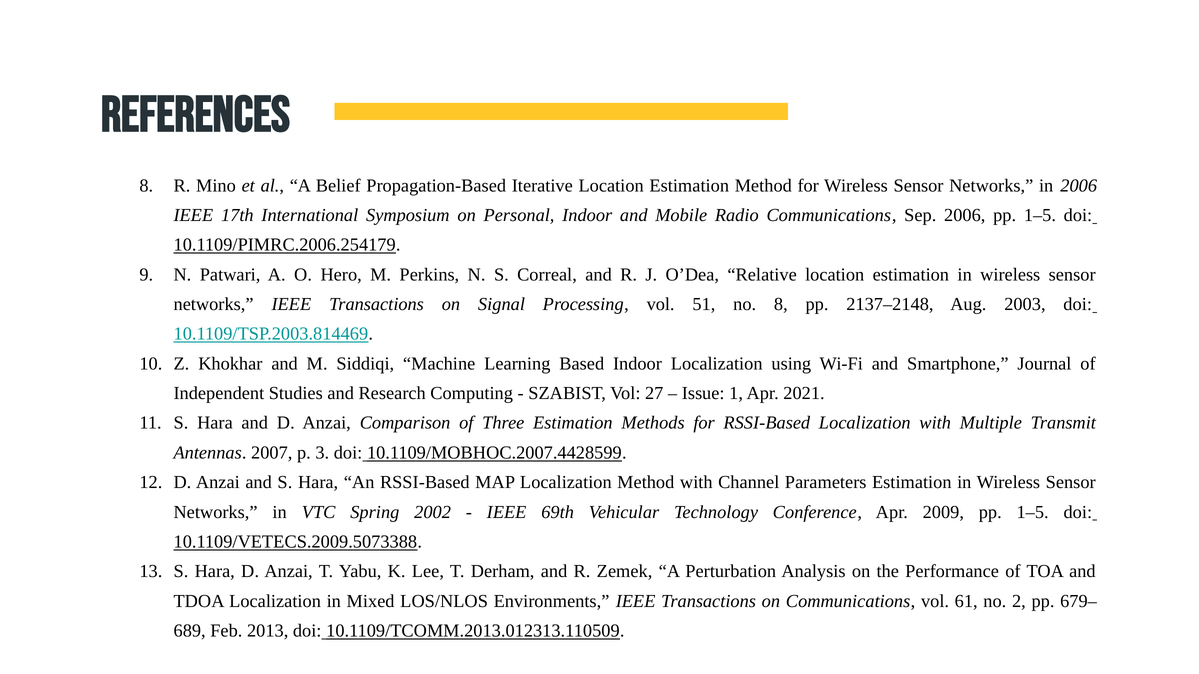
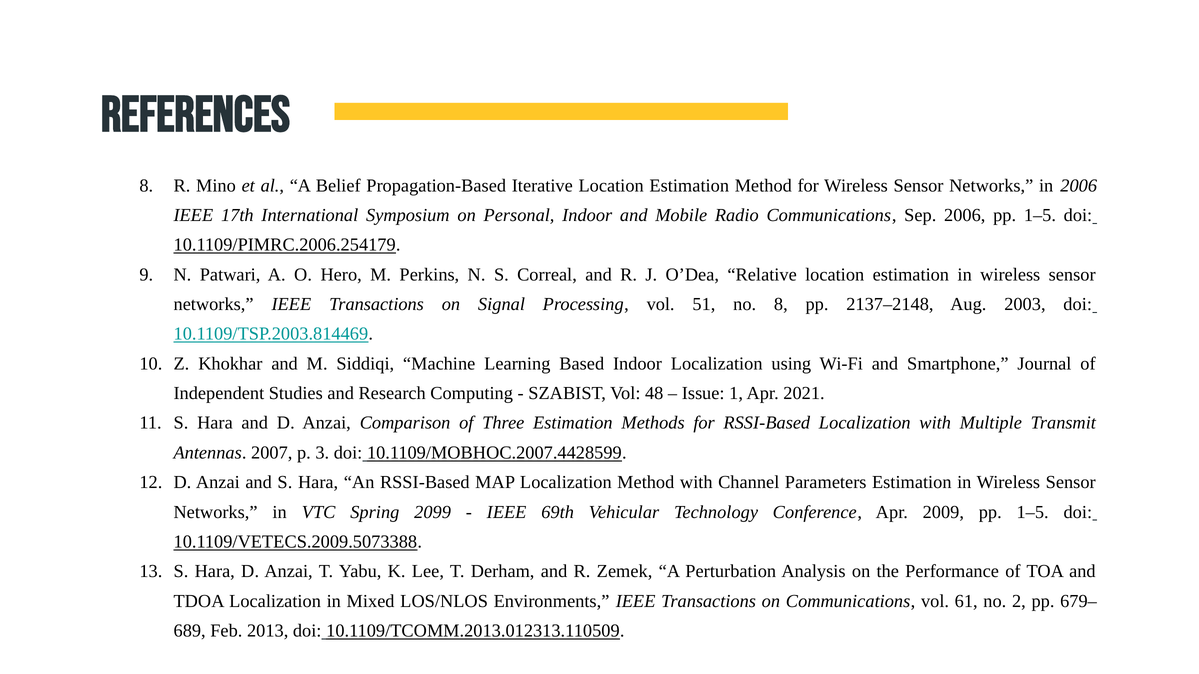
27: 27 -> 48 (654, 394)
2002: 2002 -> 2099 (433, 512)
